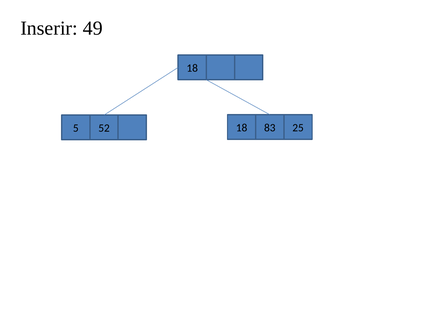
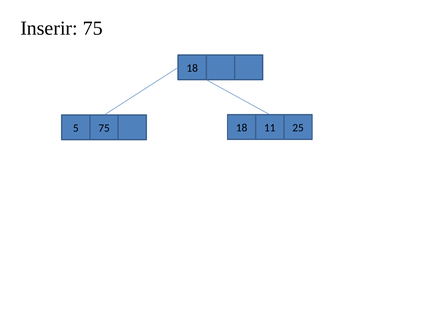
Inserir 49: 49 -> 75 (93, 28)
83: 83 -> 11 (270, 128)
5 52: 52 -> 75 (104, 128)
